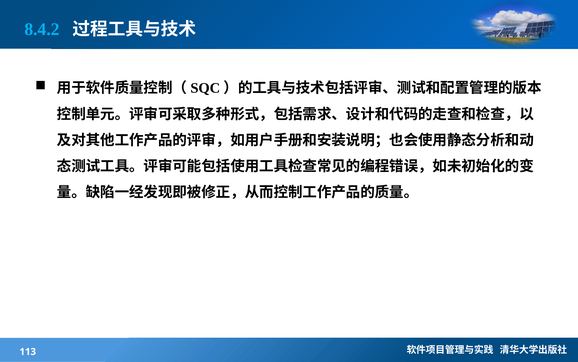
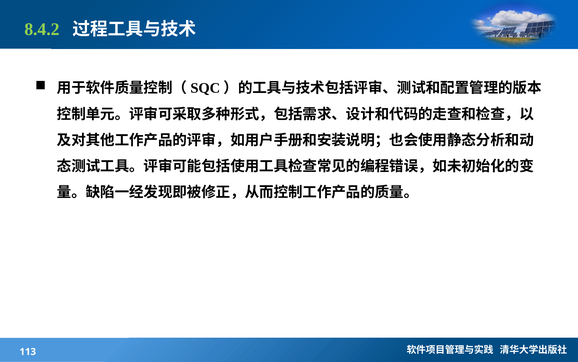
8.4.2 colour: light blue -> light green (42, 29)
